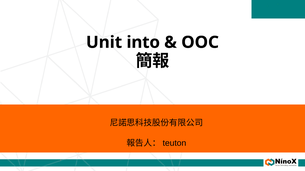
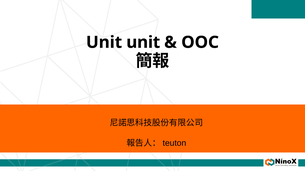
Unit into: into -> unit (143, 42)
